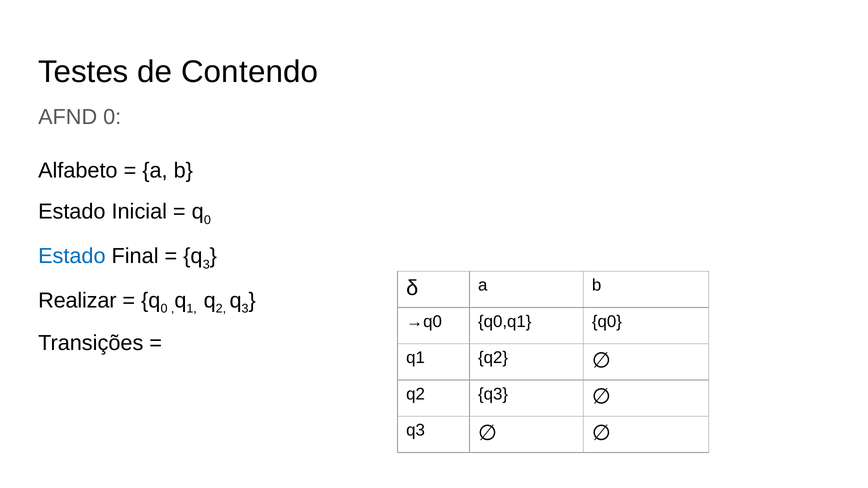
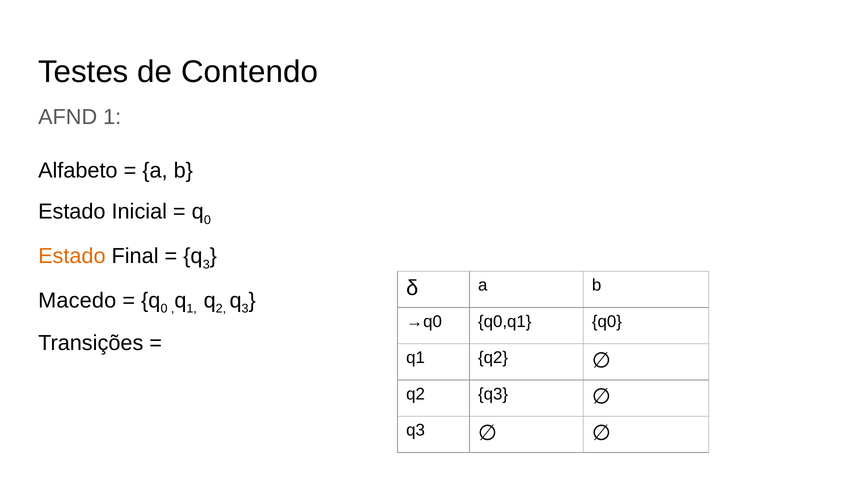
AFND 0: 0 -> 1 (112, 117)
Estado colour: blue -> orange (72, 256)
Realizar: Realizar -> Macedo (77, 301)
